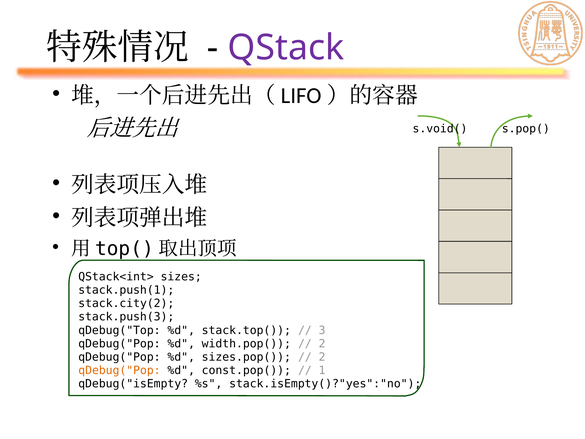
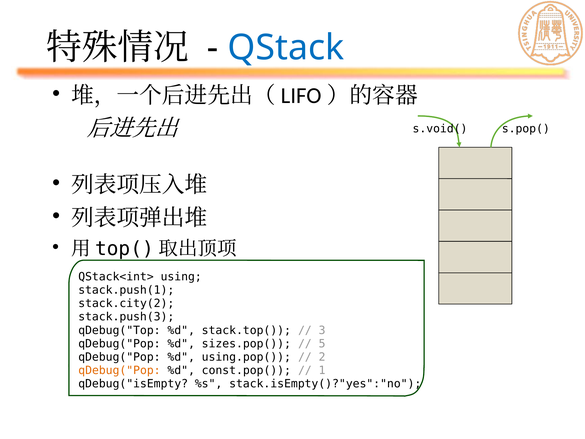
QStack colour: purple -> blue (286, 48)
sizes: sizes -> using (181, 277)
width.pop(: width.pop( -> sizes.pop( (246, 343)
2: 2 -> 5 (322, 343)
sizes.pop(: sizes.pop( -> using.pop( (246, 357)
